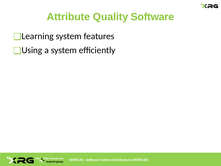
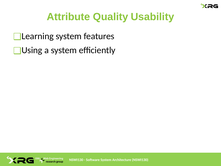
Quality Software: Software -> Usability (152, 17)
